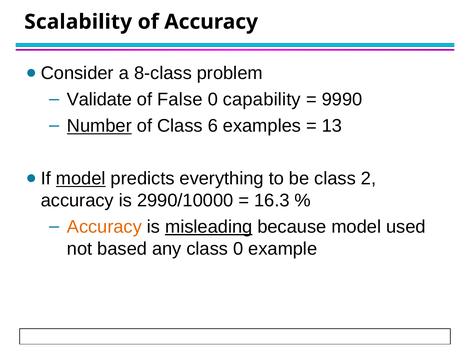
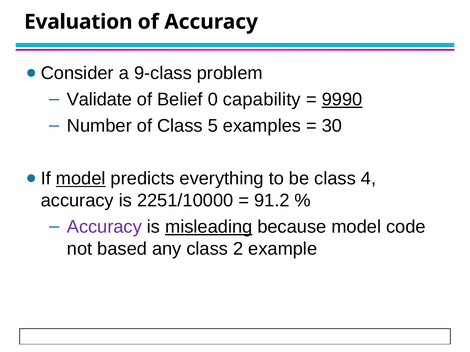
Scalability: Scalability -> Evaluation (78, 22)
8-class: 8-class -> 9-class (163, 73)
False: False -> Belief (180, 100)
9990 underline: none -> present (342, 100)
Number underline: present -> none (99, 126)
6: 6 -> 5 (213, 126)
13: 13 -> 30 (332, 126)
2: 2 -> 4 (369, 179)
2990/10000: 2990/10000 -> 2251/10000 (185, 201)
16.3: 16.3 -> 91.2 (272, 201)
Accuracy colour: orange -> purple (104, 227)
used: used -> code (406, 227)
class 0: 0 -> 2 (238, 249)
